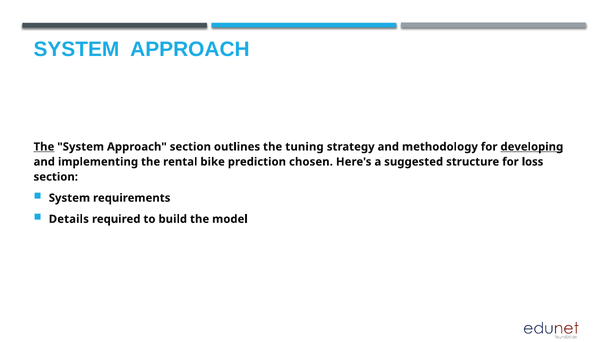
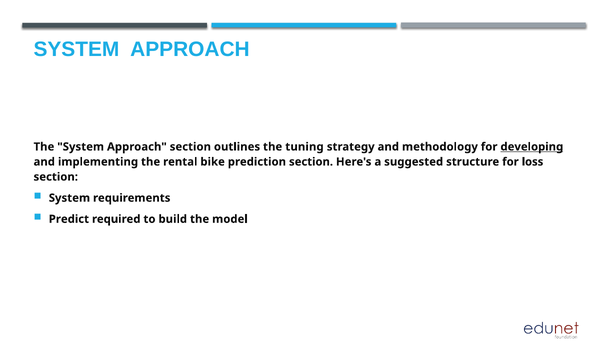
The underline: present -> none (44, 147)
prediction chosen: chosen -> section (311, 162)
Details: Details -> Predict (69, 219)
